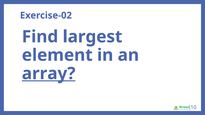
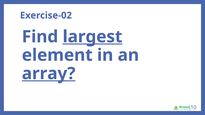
largest underline: none -> present (93, 37)
